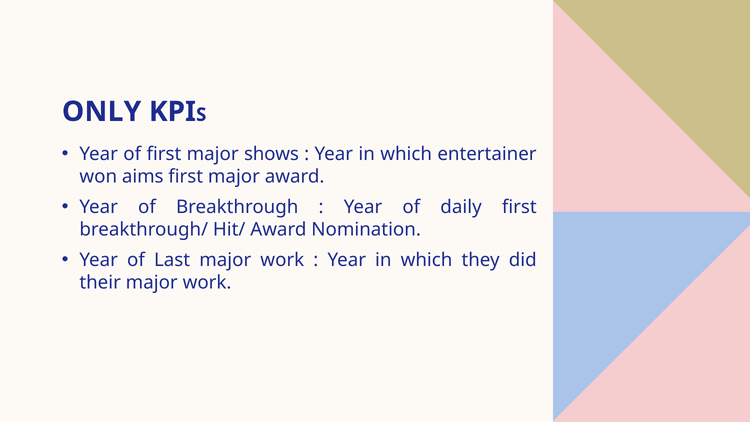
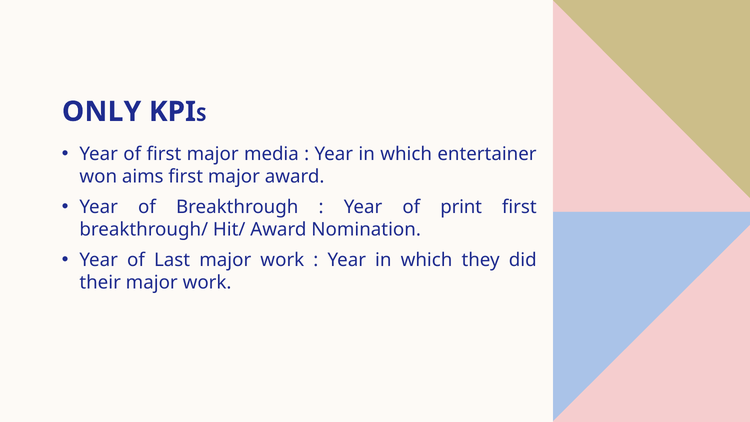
shows: shows -> media (271, 154)
daily: daily -> print (461, 207)
